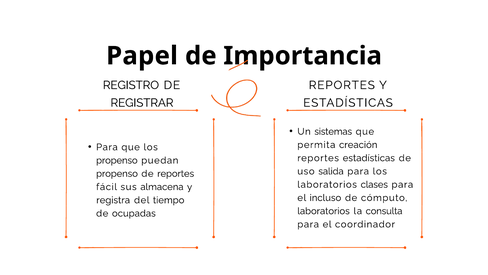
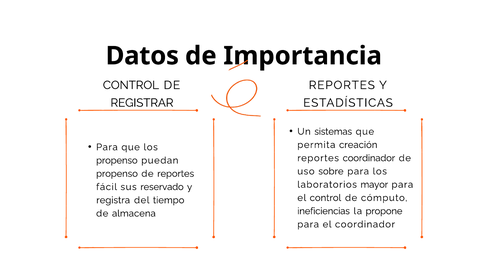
Papel: Papel -> Datos (142, 56)
REGISTRO: REGISTRO -> CONTROL (131, 85)
reportes estadísticas: estadísticas -> coordinador (369, 158)
salida: salida -> sobre (331, 171)
clases: clases -> mayor (374, 184)
almacena: almacena -> reservado (162, 187)
el incluso: incluso -> control (325, 197)
laboratorios: laboratorios -> ineficiencias (324, 211)
consulta: consulta -> propone (384, 211)
ocupadas: ocupadas -> almacena (134, 213)
